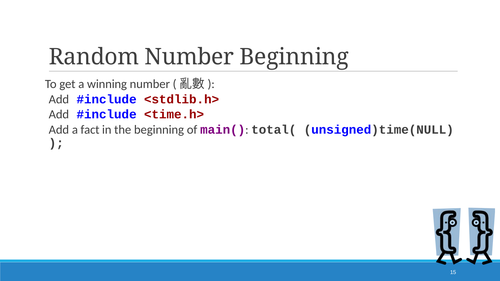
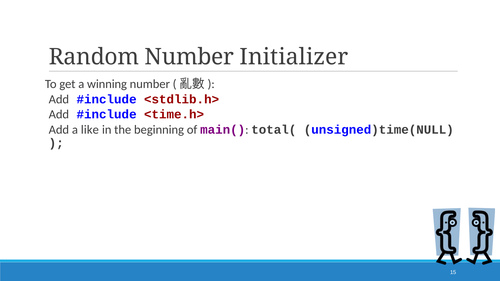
Number Beginning: Beginning -> Initializer (294, 57)
fact: fact -> like (90, 130)
